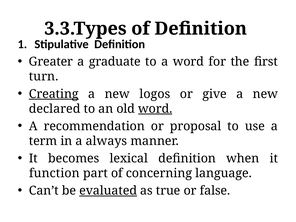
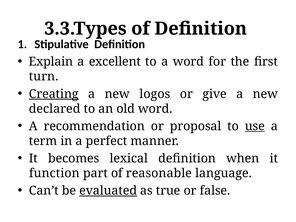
Greater: Greater -> Explain (51, 62)
graduate: graduate -> excellent (115, 62)
word underline: present -> none (155, 109)
use underline: none -> present (255, 126)
always: always -> perfect (106, 141)
concerning: concerning -> reasonable (159, 173)
